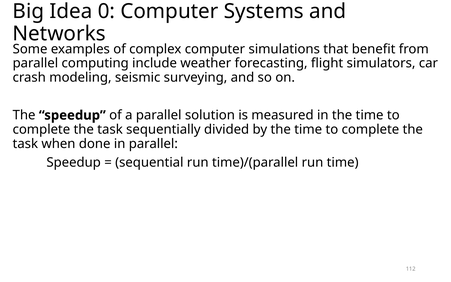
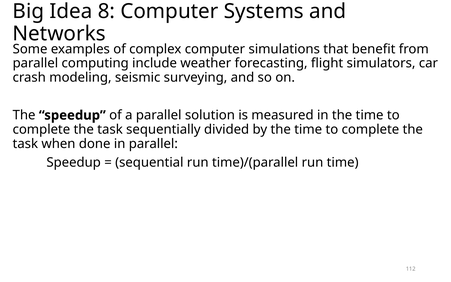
0: 0 -> 8 (106, 11)
